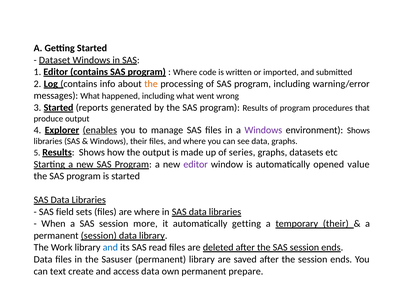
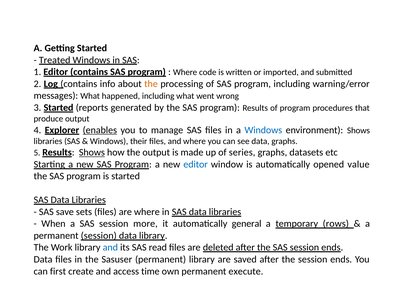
Dataset: Dataset -> Treated (55, 60)
Windows colour: purple -> blue (263, 130)
Shows underline: none -> present (92, 153)
editor colour: purple -> blue (196, 165)
field: field -> save (65, 212)
automatically getting: getting -> general (247, 224)
temporary their: their -> rows (336, 224)
text: text -> first (58, 272)
access data: data -> time (150, 272)
prepare: prepare -> execute (246, 272)
